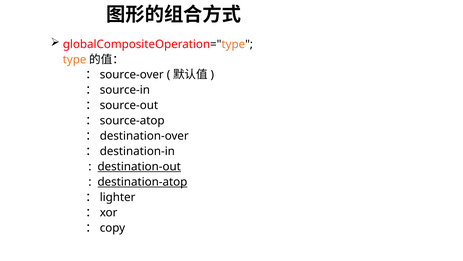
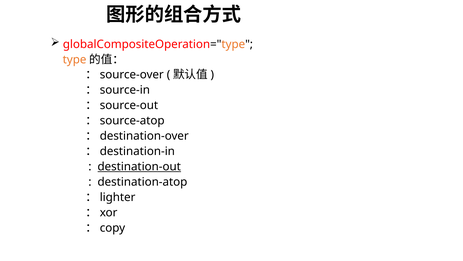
destination-atop underline: present -> none (142, 182)
